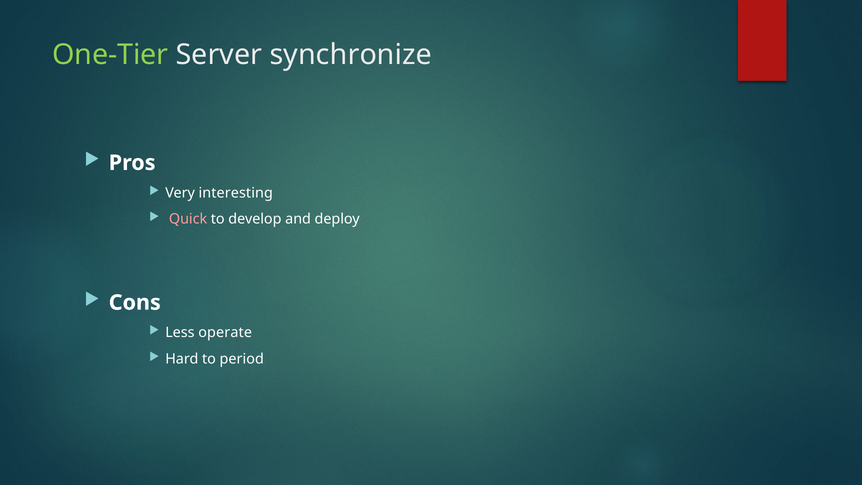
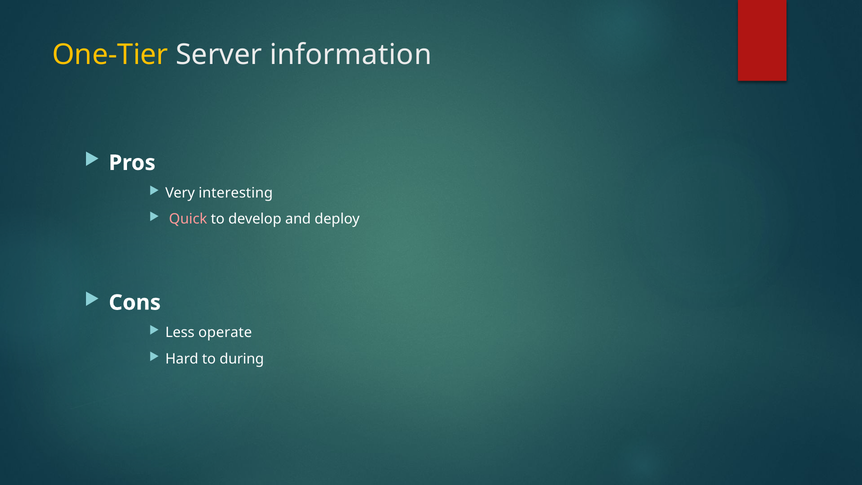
One-Tier colour: light green -> yellow (110, 55)
synchronize: synchronize -> information (351, 55)
period: period -> during (242, 359)
